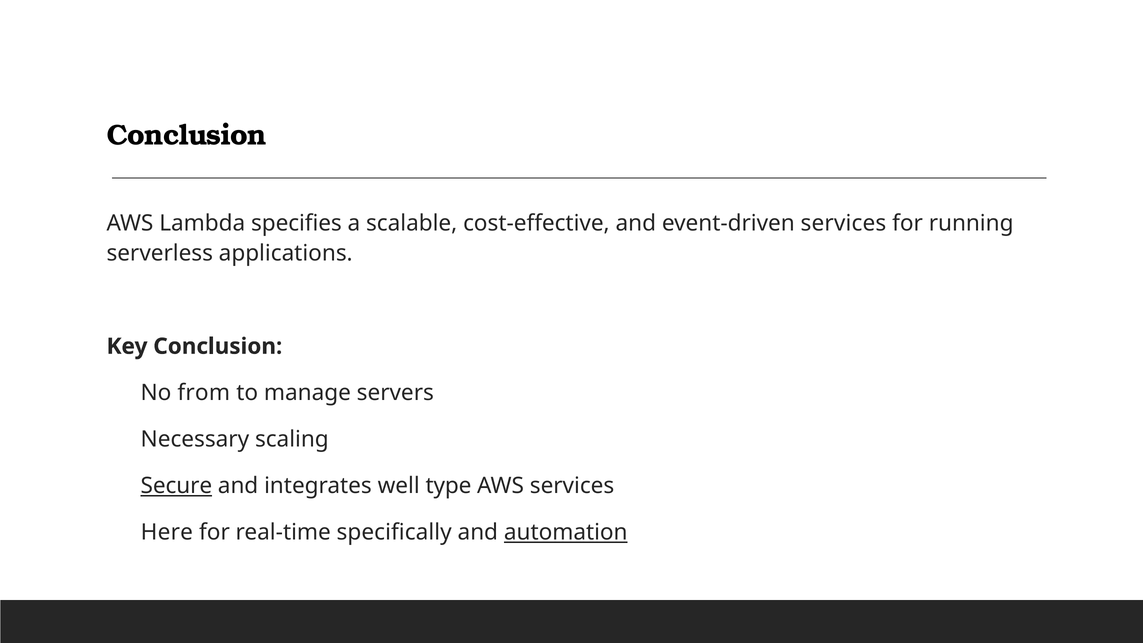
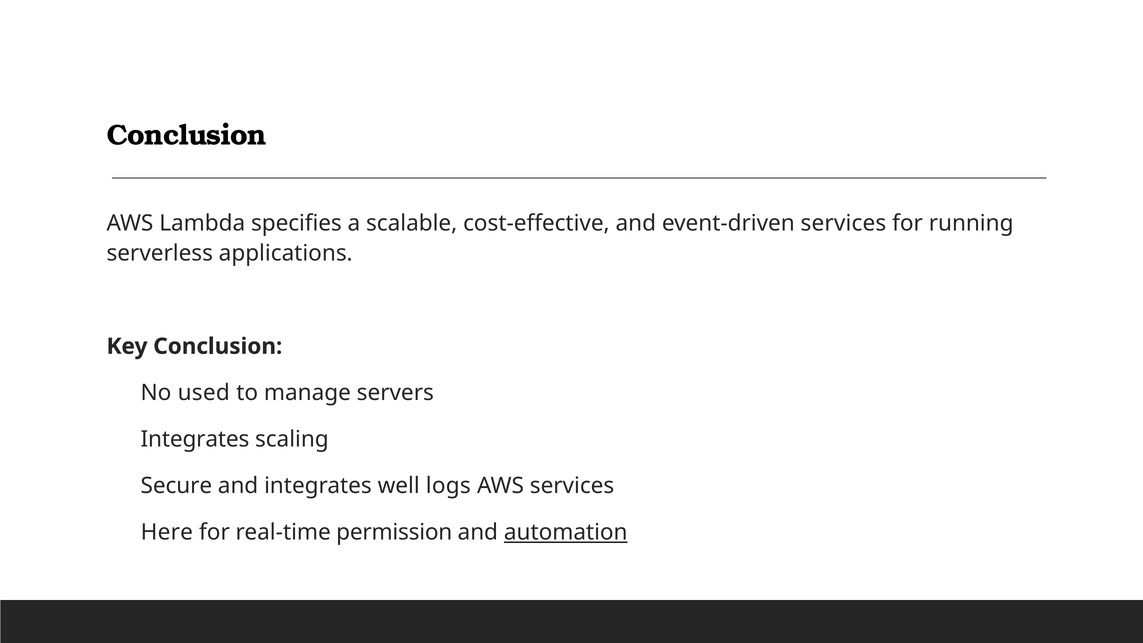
from: from -> used (204, 393)
Necessary: Necessary -> Integrates (195, 439)
Secure underline: present -> none (176, 486)
type: type -> logs (448, 486)
specifically: specifically -> permission (394, 532)
